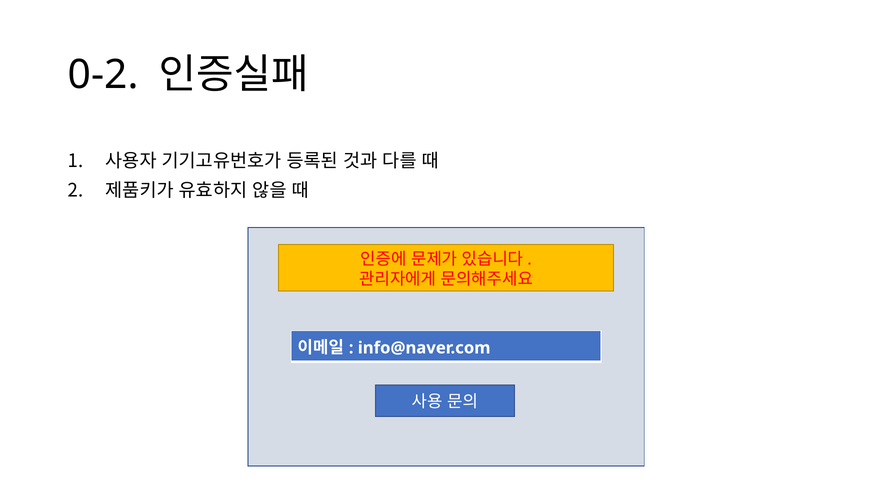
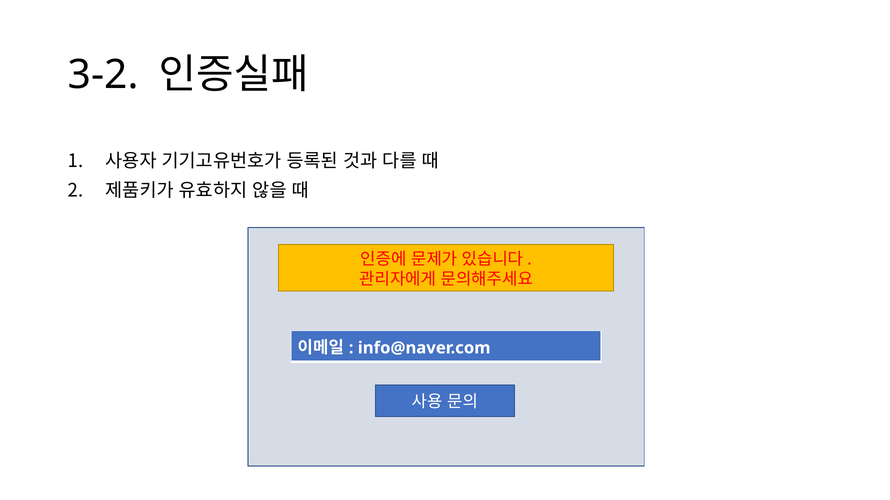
0-2: 0-2 -> 3-2 (103, 75)
